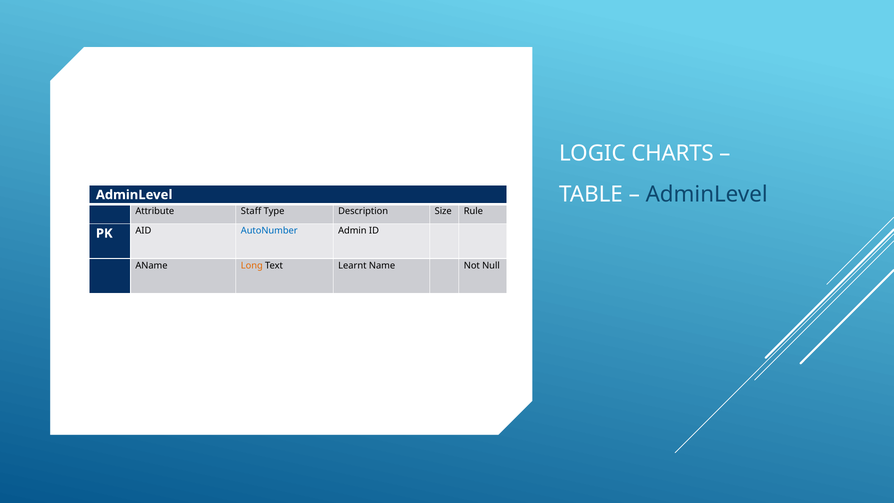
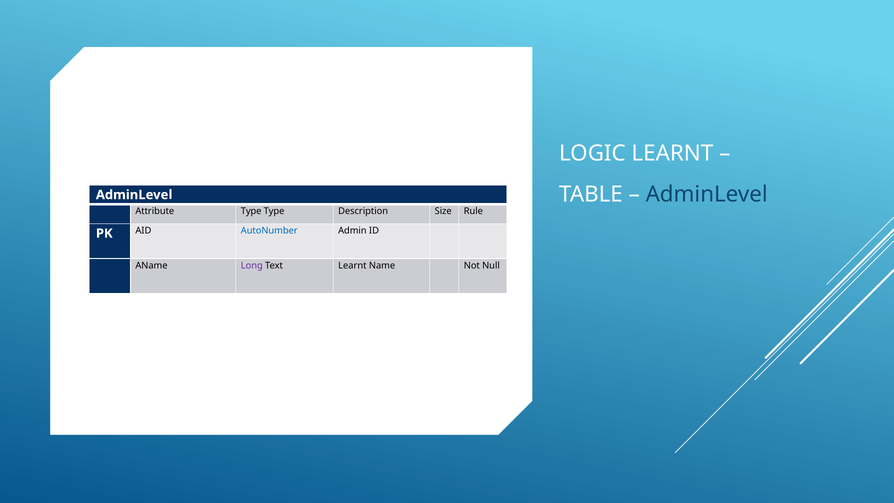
LOGIC CHARTS: CHARTS -> LEARNT (672, 154)
Attribute Staff: Staff -> Type (251, 211)
Long colour: orange -> purple (252, 265)
